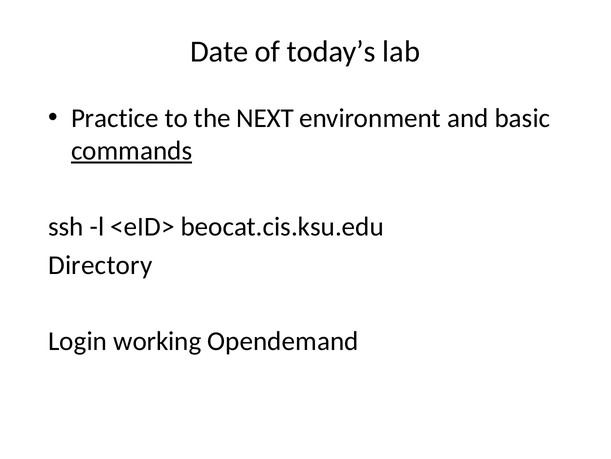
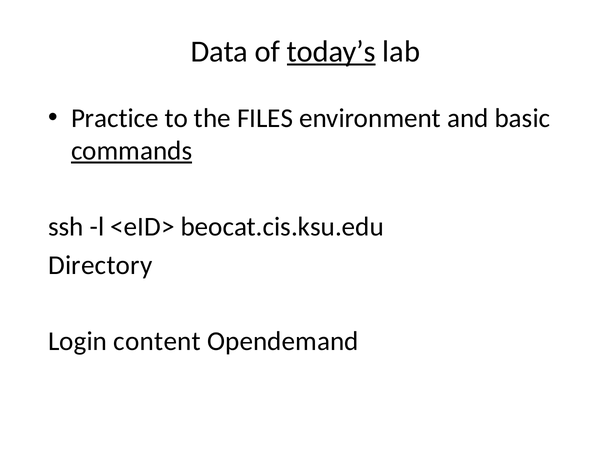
Date: Date -> Data (219, 51)
today’s underline: none -> present (331, 51)
NEXT: NEXT -> FILES (265, 118)
working: working -> content (157, 341)
